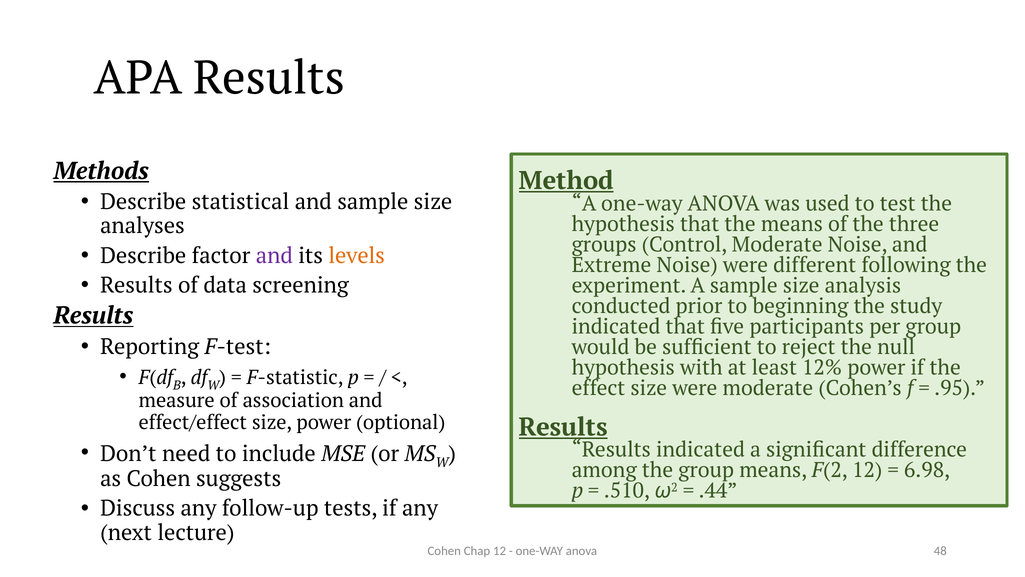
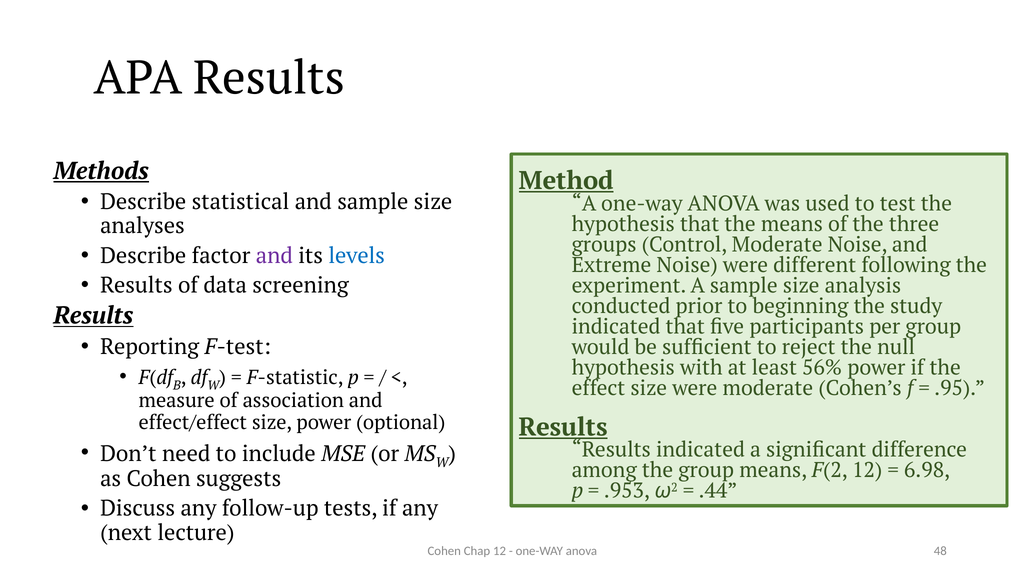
levels colour: orange -> blue (357, 255)
12%: 12% -> 56% (822, 367)
.510: .510 -> .953 (627, 491)
